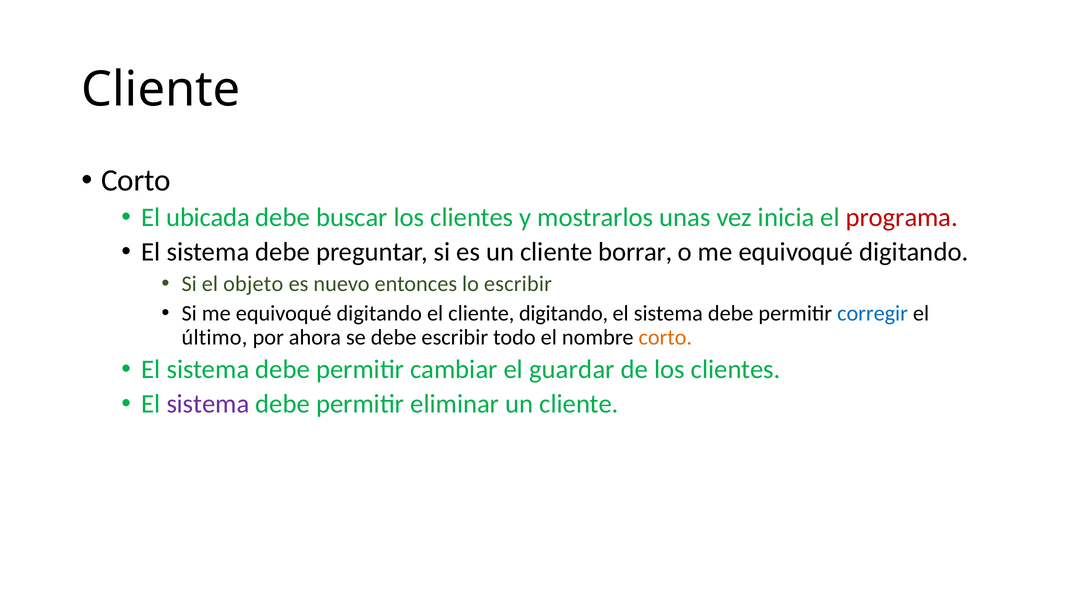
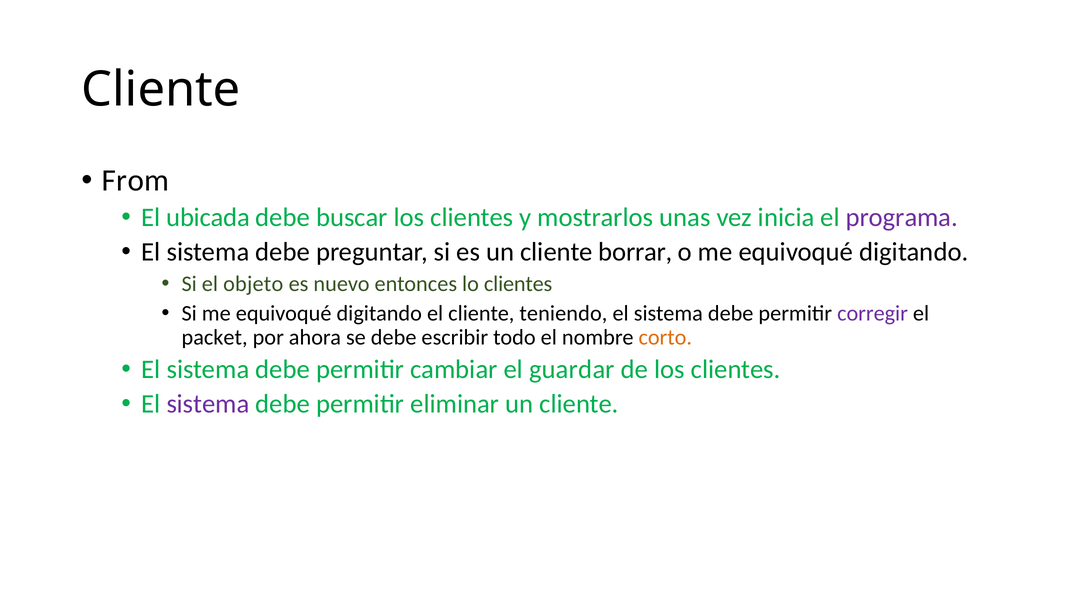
Corto: Corto -> From (136, 181)
programa colour: red -> purple (902, 217)
lo escribir: escribir -> clientes (518, 284)
cliente digitando: digitando -> teniendo (563, 313)
corregir colour: blue -> purple (873, 313)
último: último -> packet (215, 337)
